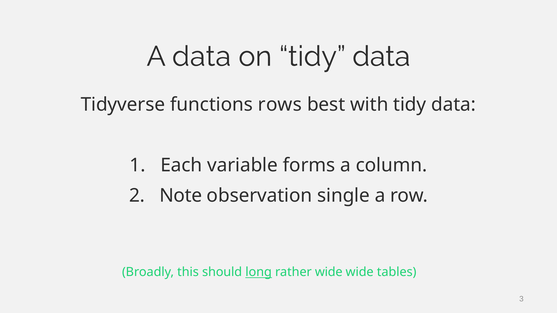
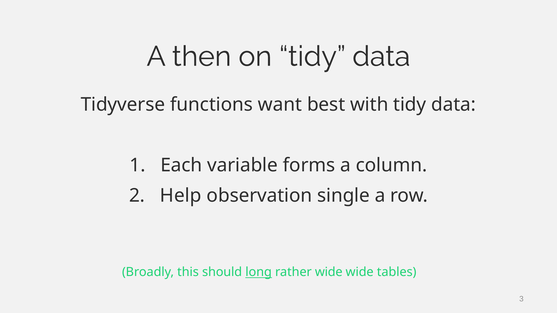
A data: data -> then (202, 57)
rows: rows -> want (280, 105)
Note: Note -> Help (181, 196)
